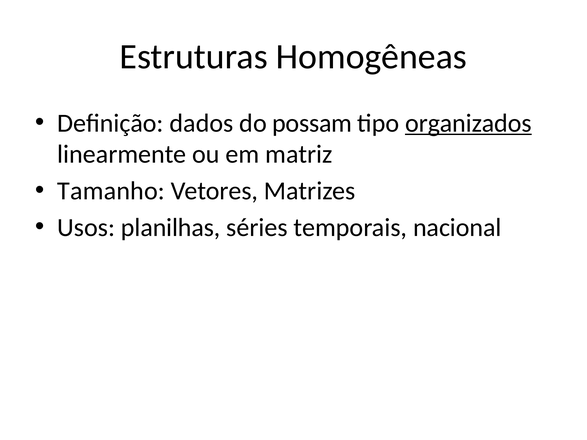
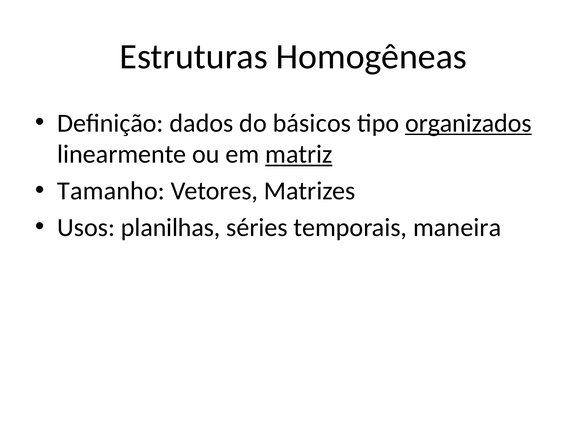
possam: possam -> básicos (312, 123)
matriz underline: none -> present (299, 154)
nacional: nacional -> maneira (457, 228)
